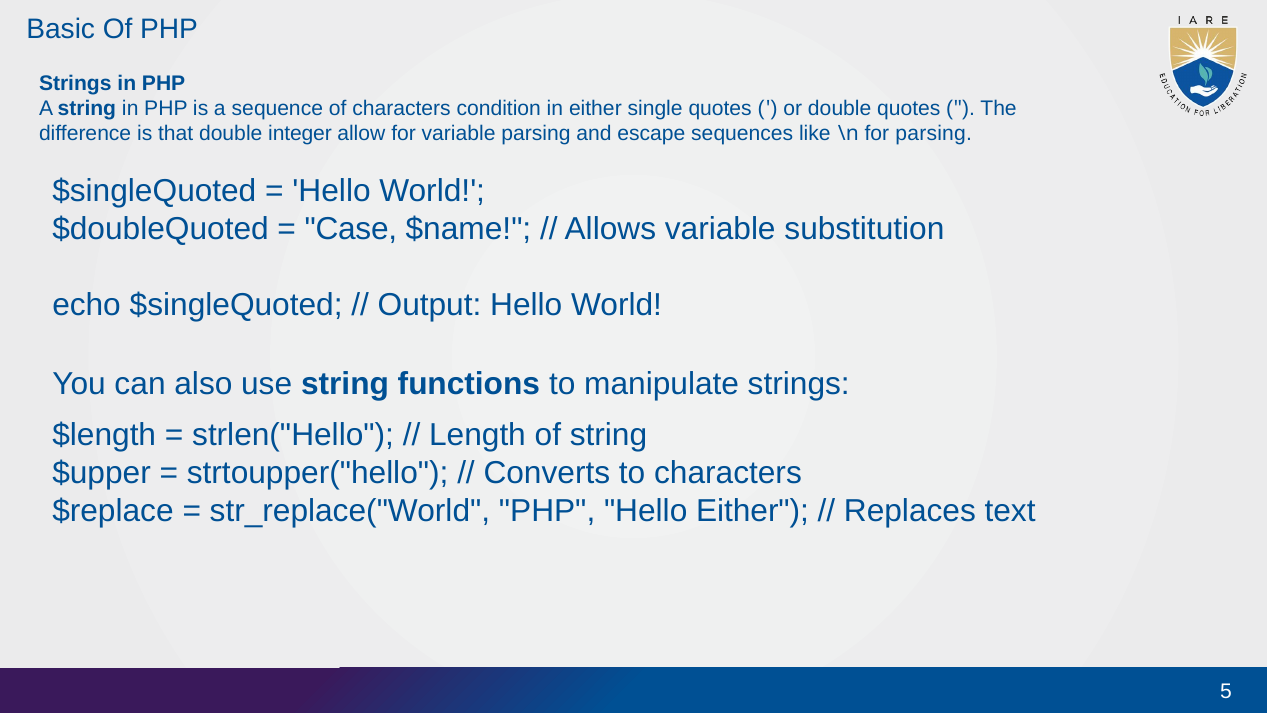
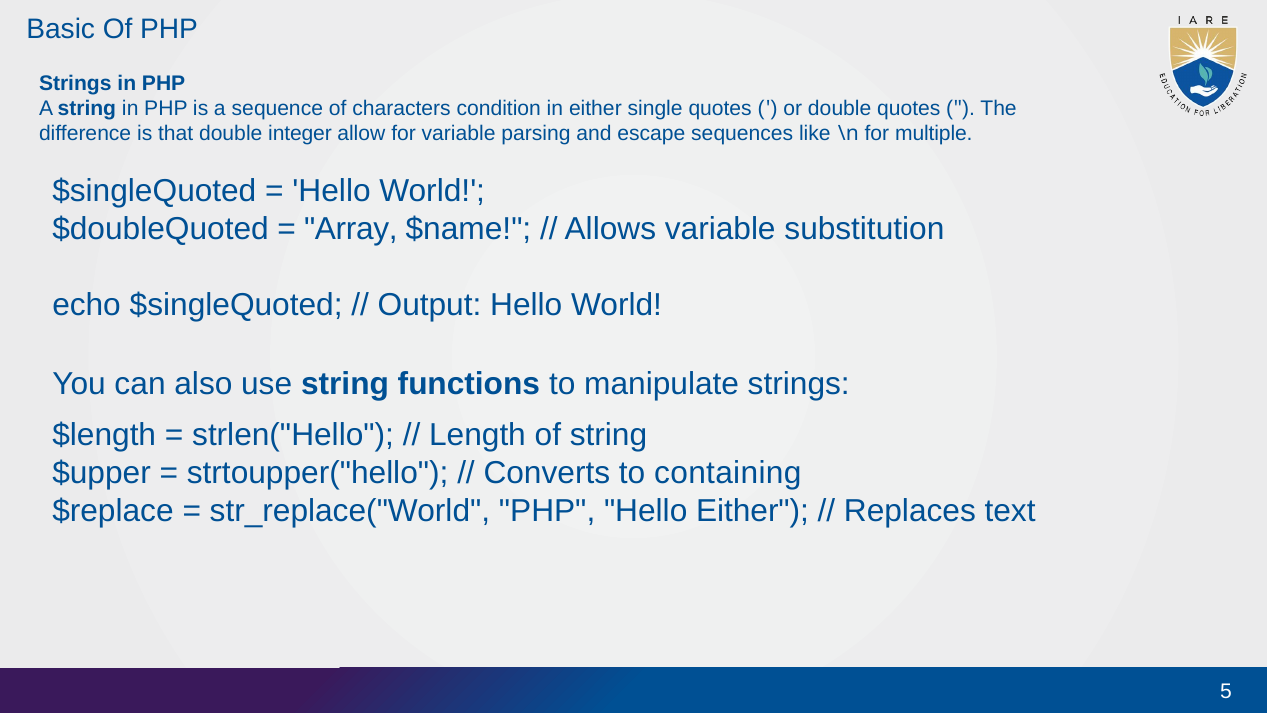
for parsing: parsing -> multiple (934, 134)
Case: Case -> Array (351, 229)
to characters: characters -> containing (728, 473)
